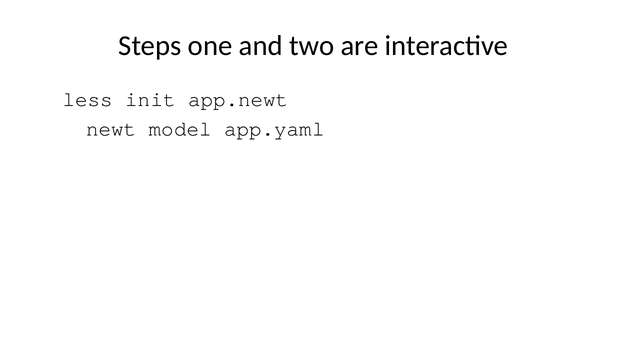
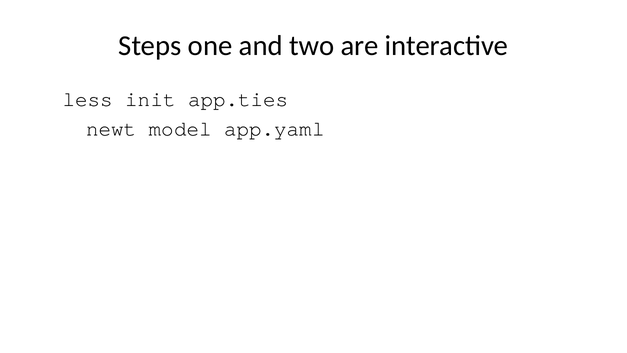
app.newt: app.newt -> app.ties (238, 99)
